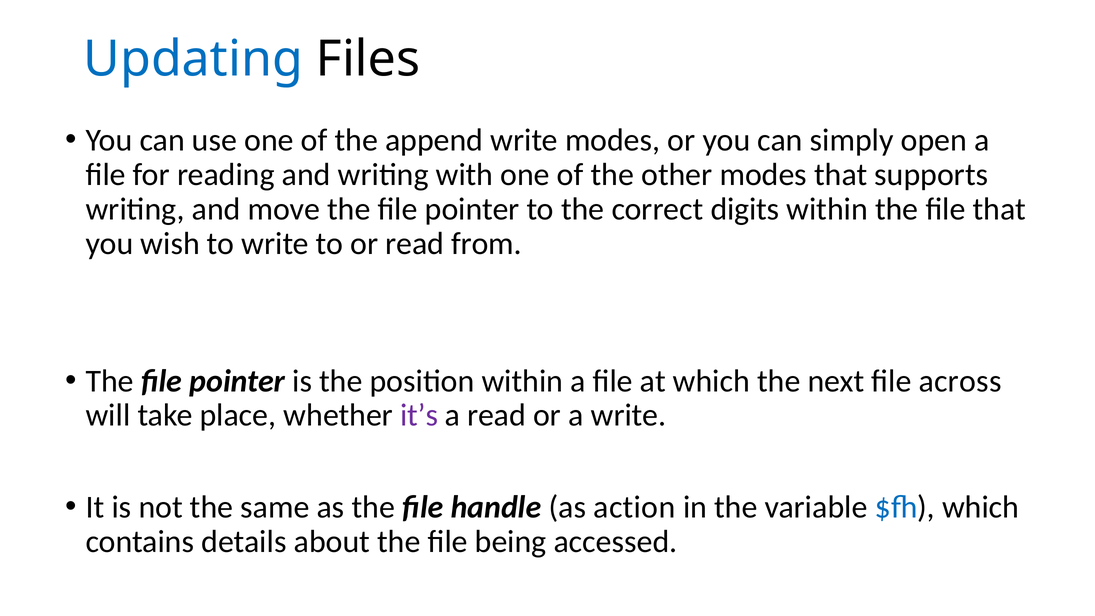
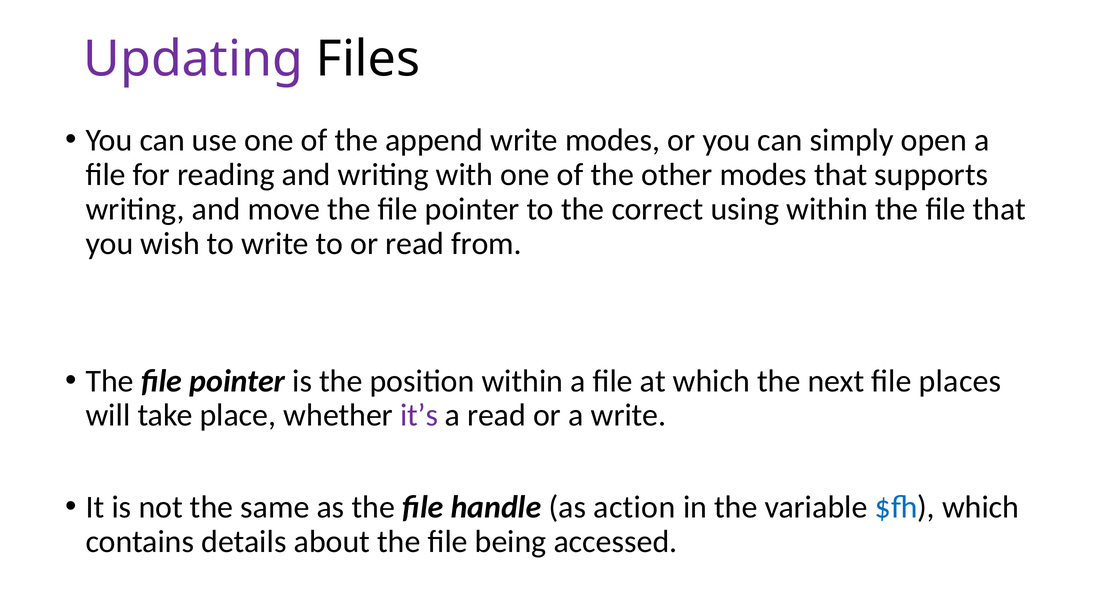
Updating colour: blue -> purple (193, 59)
digits: digits -> using (745, 209)
across: across -> places (960, 381)
